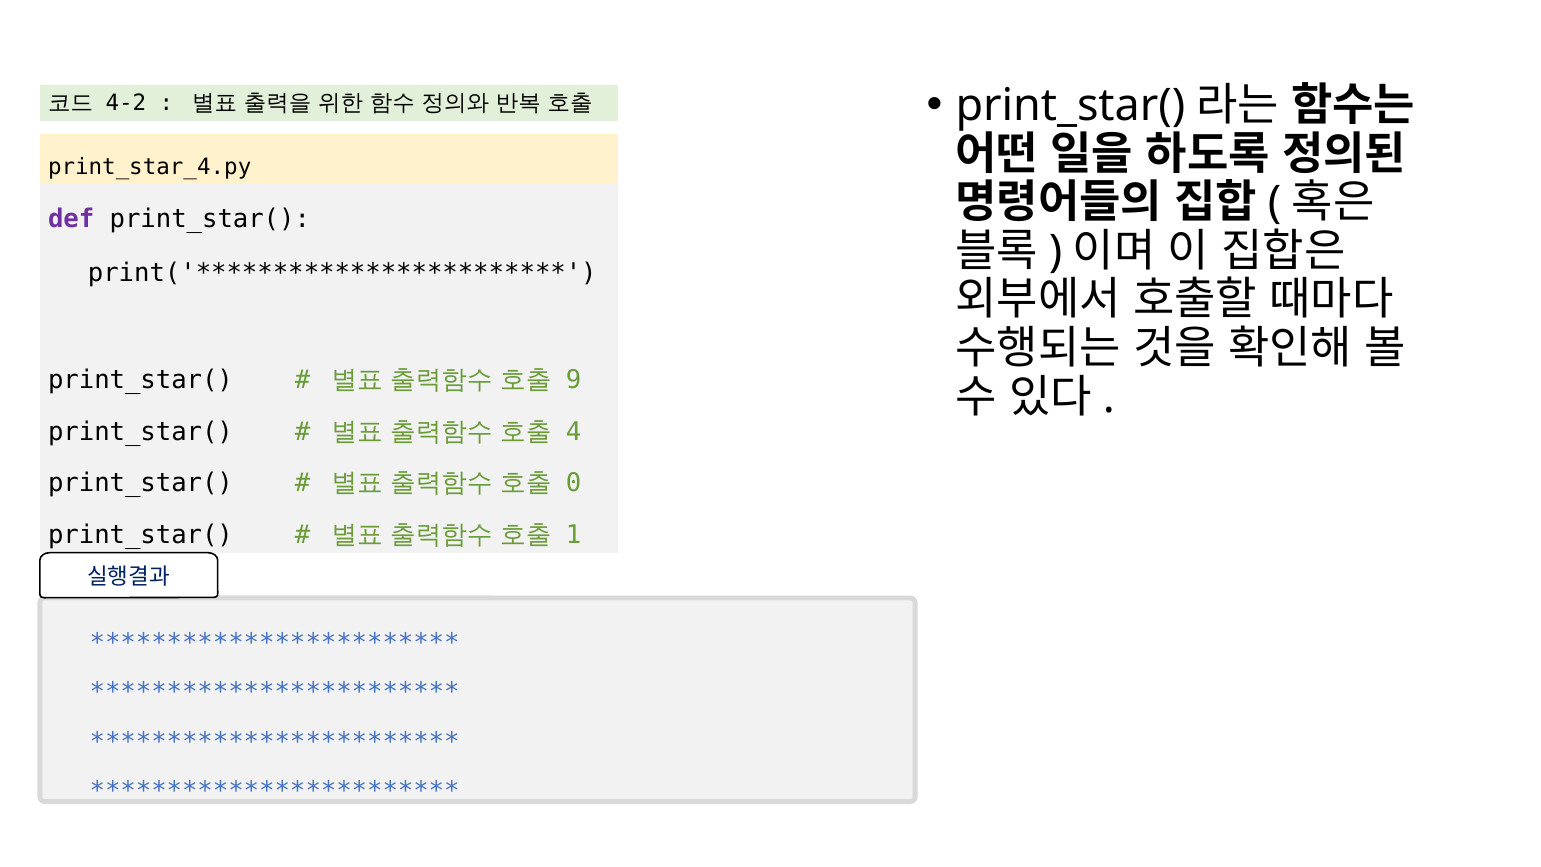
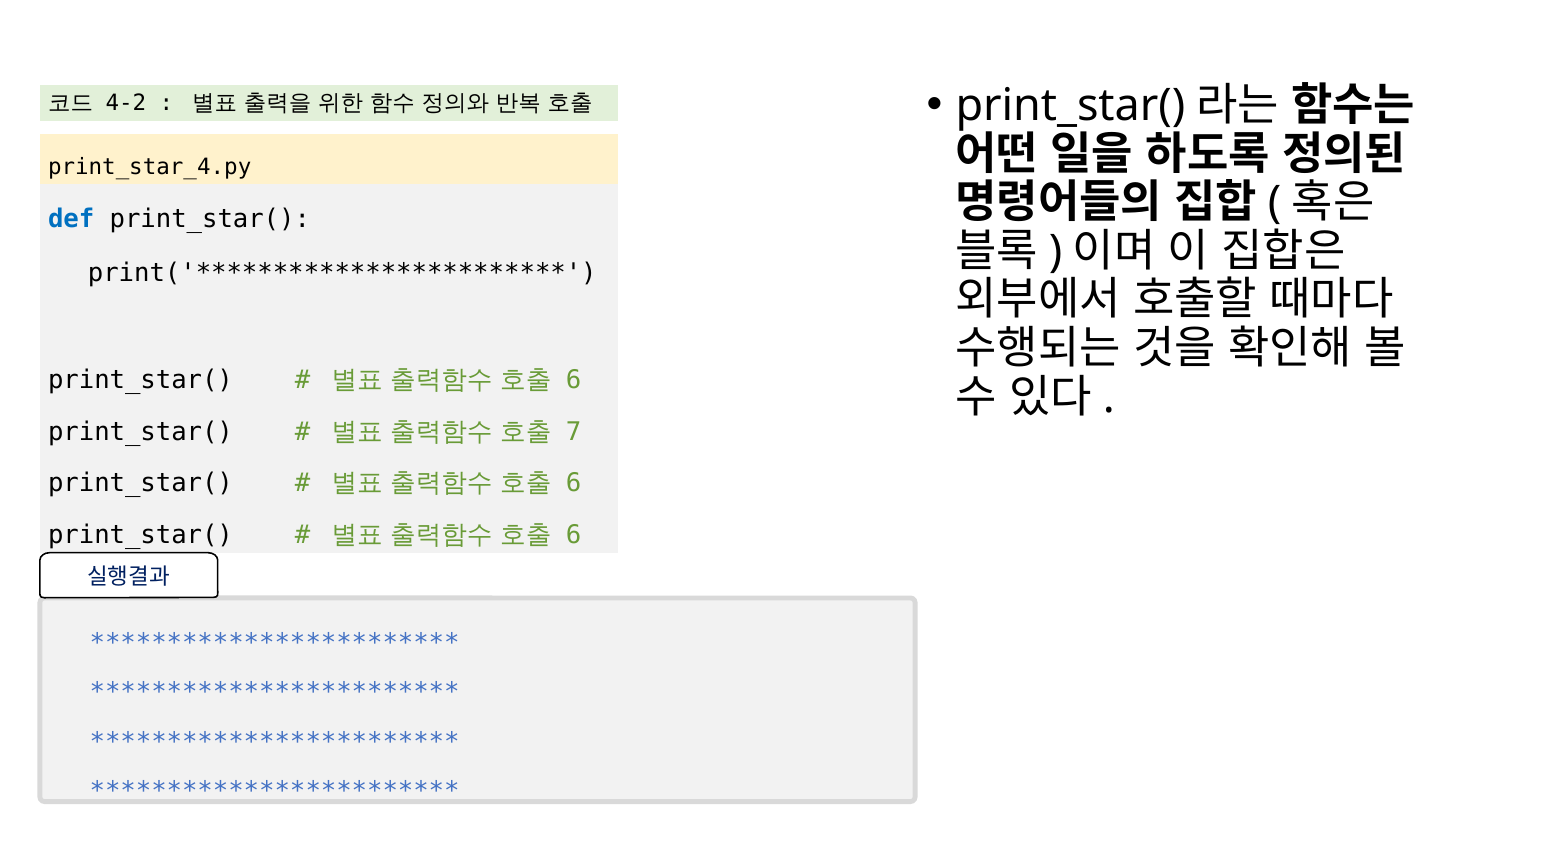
def colour: purple -> blue (71, 219)
9: 9 -> 6 (574, 380)
4: 4 -> 7 (574, 432)
0: 0 -> 6 (574, 483)
1: 1 -> 6 (574, 535)
